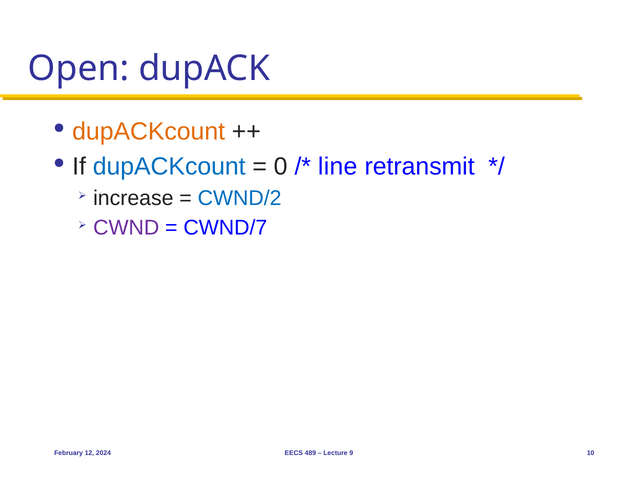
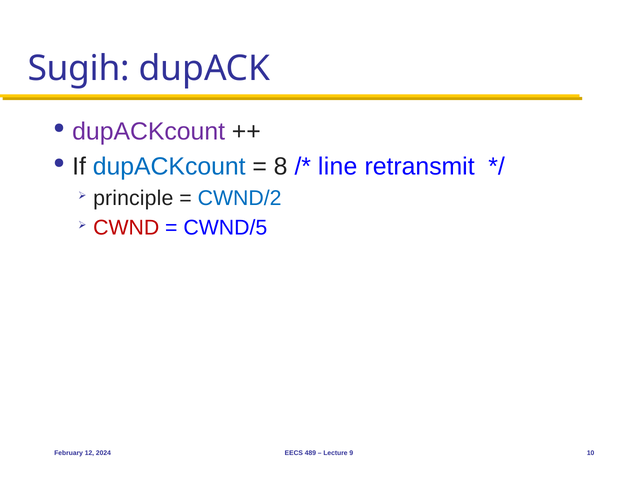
Open: Open -> Sugih (79, 68)
dupACKcount colour: orange -> purple (149, 131)
0: 0 -> 8 (281, 166)
increase: increase -> principle (133, 198)
CWND colour: purple -> red (126, 228)
CWND/7: CWND/7 -> CWND/5 (225, 228)
